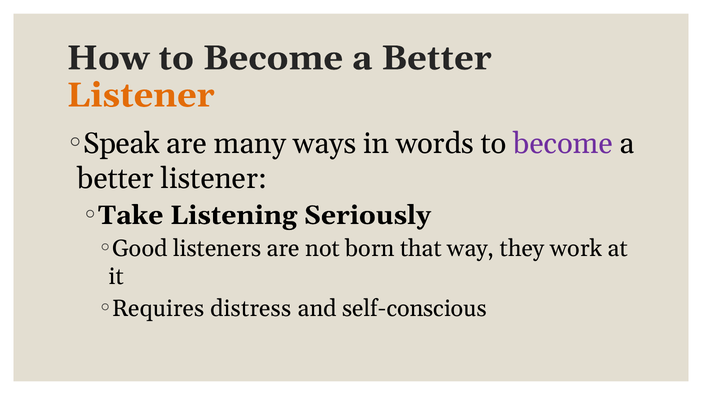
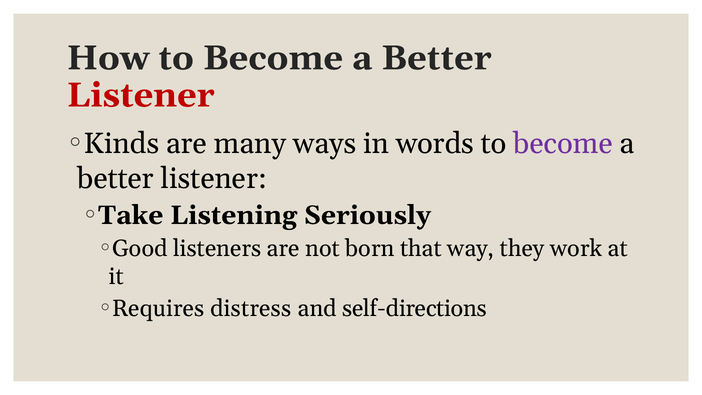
Listener colour: orange -> red (141, 95)
Speak: Speak -> Kinds (122, 143)
self-conscious: self-conscious -> self-directions (415, 308)
